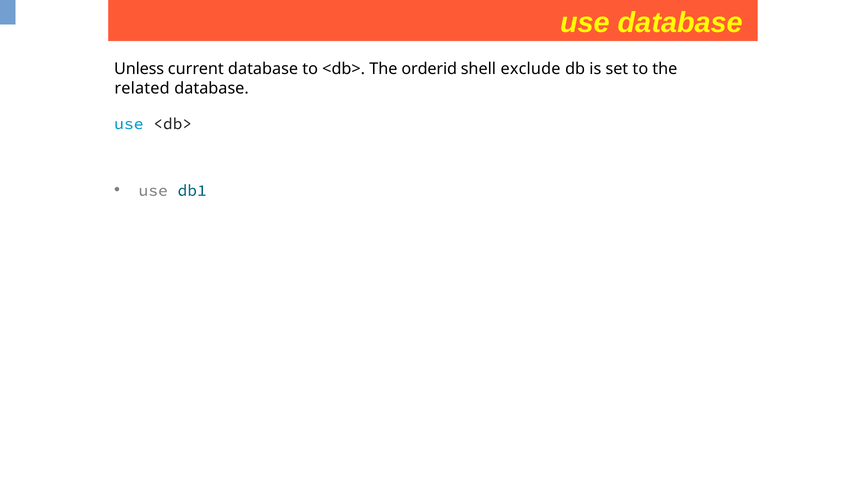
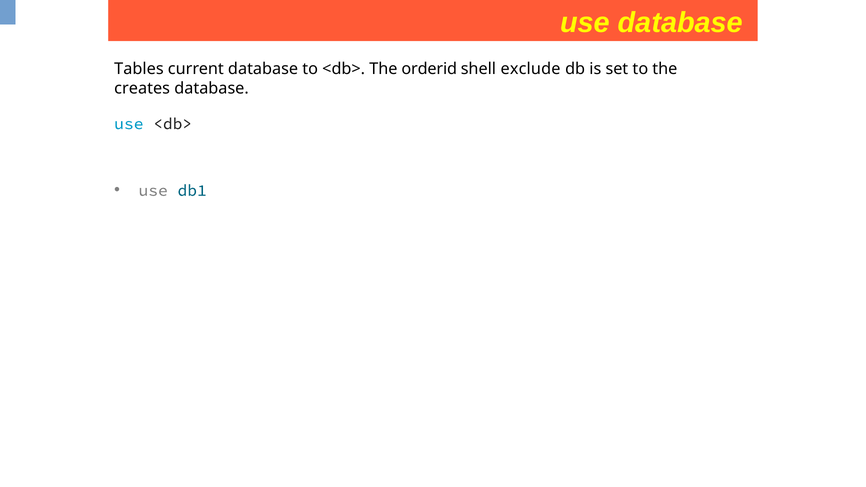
Unless: Unless -> Tables (139, 69)
related: related -> creates (142, 88)
